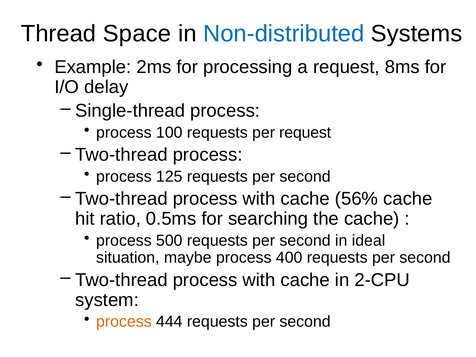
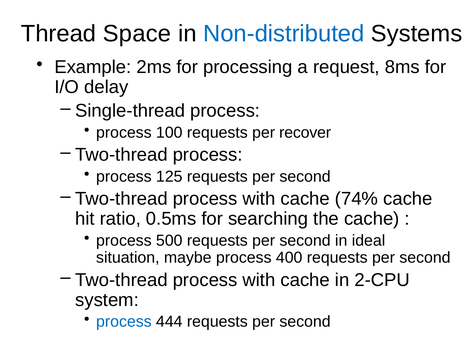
per request: request -> recover (305, 133)
56%: 56% -> 74% (356, 199)
process colour: orange -> blue (124, 322)
